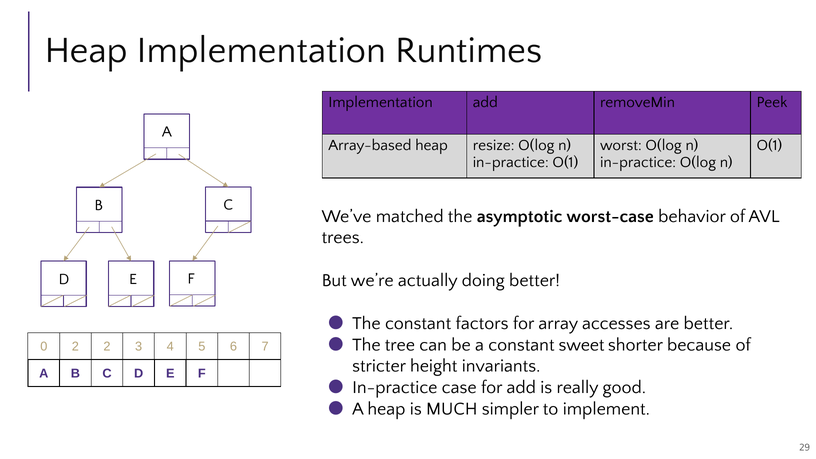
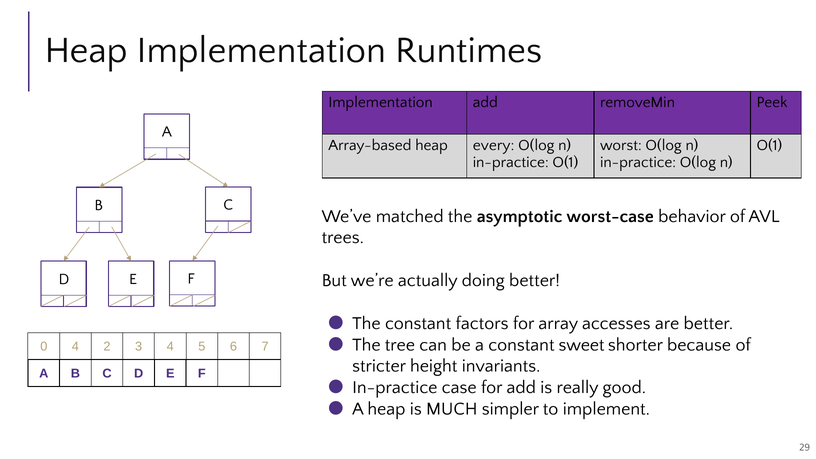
resize: resize -> every (494, 145)
0 2: 2 -> 4 (75, 346)
